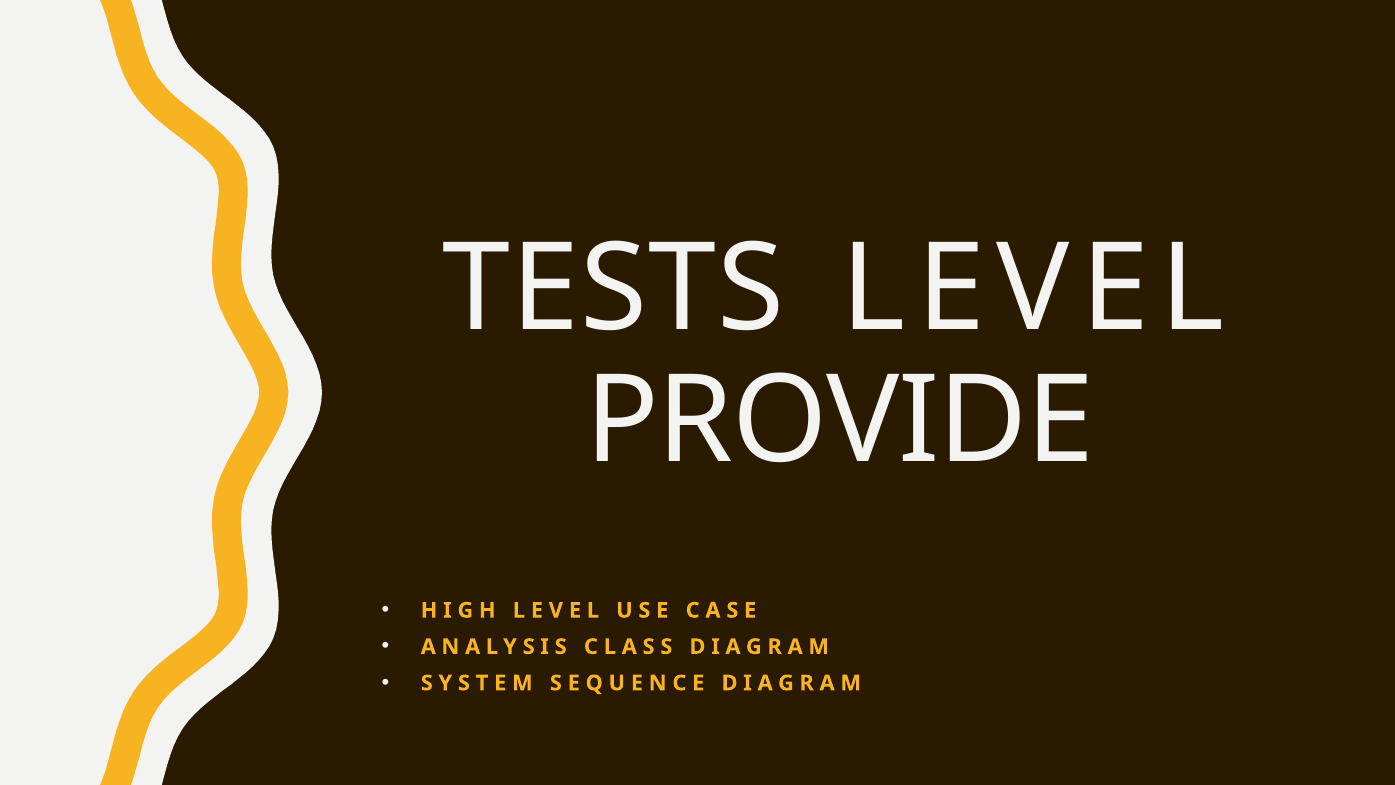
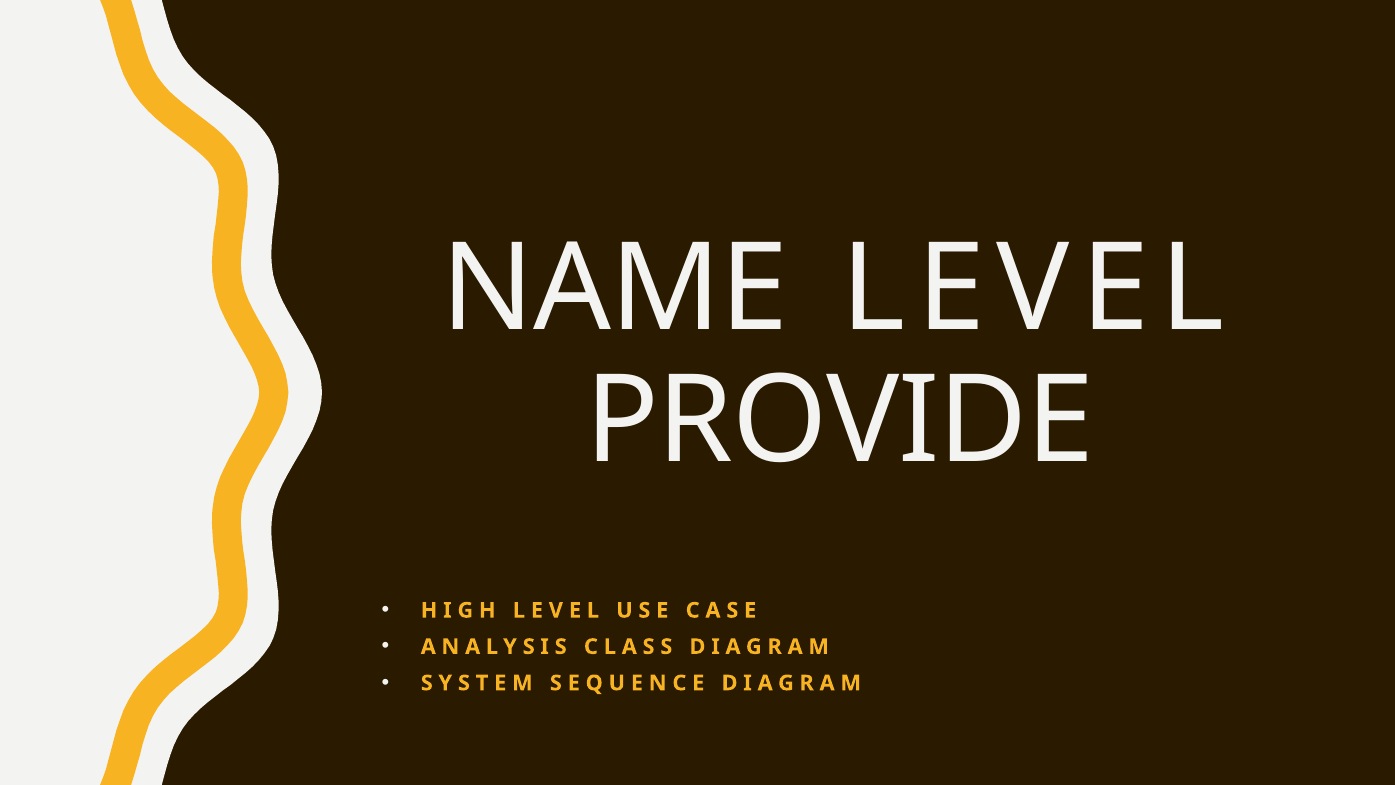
TESTS: TESTS -> NAME (615, 289)
